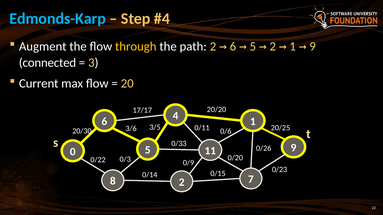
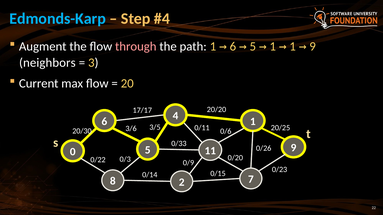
through colour: yellow -> pink (136, 47)
path 2: 2 -> 1 (213, 47)
2: 2 -> 1 (273, 47)
connected: connected -> neighbors (47, 63)
